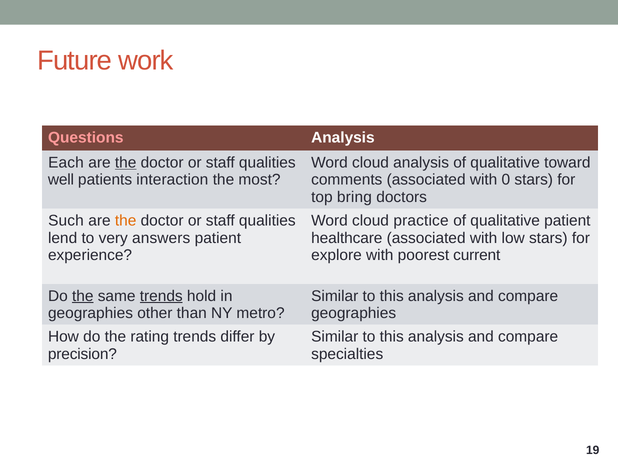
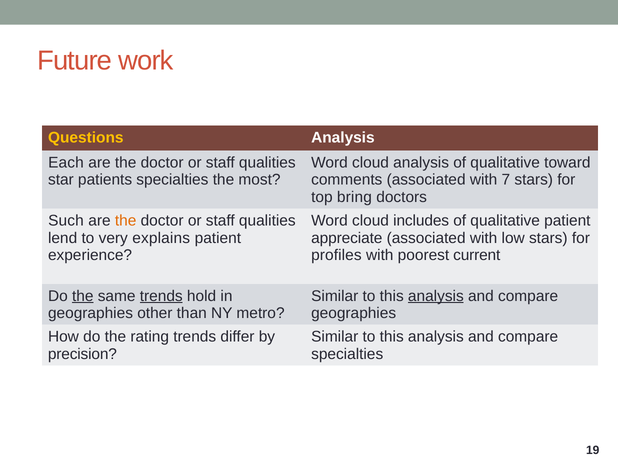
Questions colour: pink -> yellow (86, 138)
the underline: present -> none (126, 163)
well: well -> star (61, 180)
patients interaction: interaction -> specialties (172, 180)
0: 0 -> 7 (506, 180)
practice: practice -> includes (421, 221)
answers: answers -> explains (161, 238)
healthcare: healthcare -> appreciate (347, 238)
explore: explore -> profiles (336, 255)
analysis underline: none -> present (436, 296)
